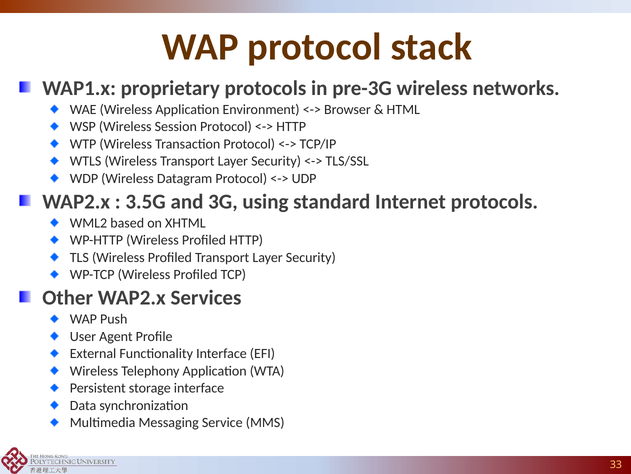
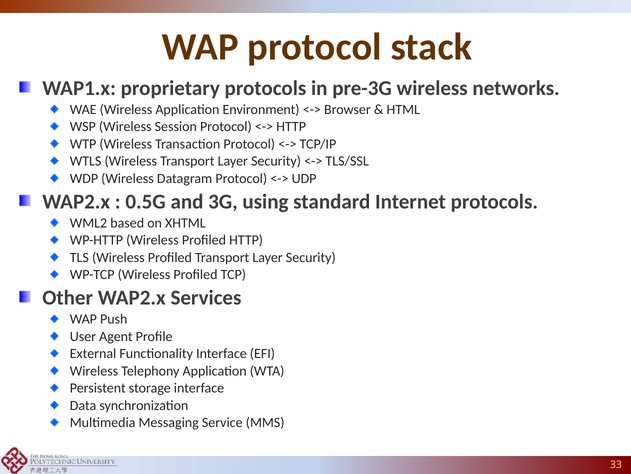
3.5G: 3.5G -> 0.5G (146, 201)
